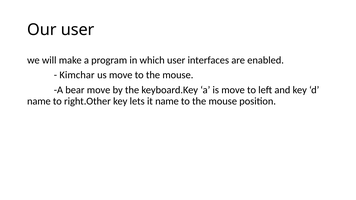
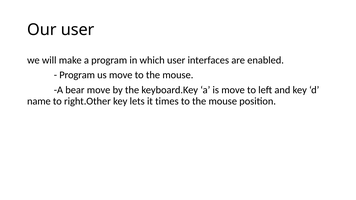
Kimchar: Kimchar -> Program (77, 75)
it name: name -> times (167, 101)
